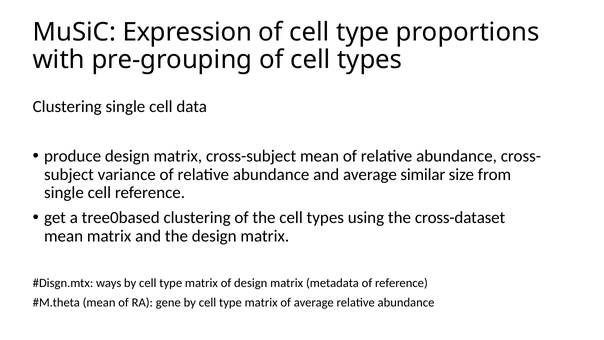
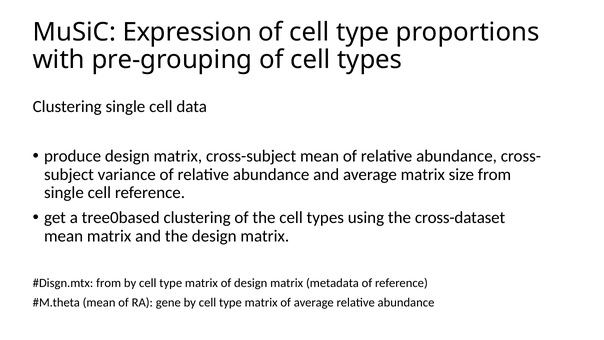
average similar: similar -> matrix (423, 174)
ways: ways -> from (109, 283)
